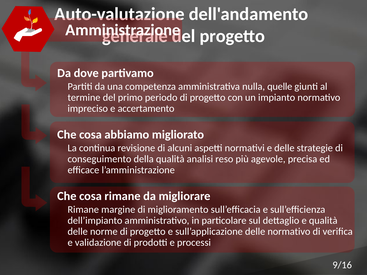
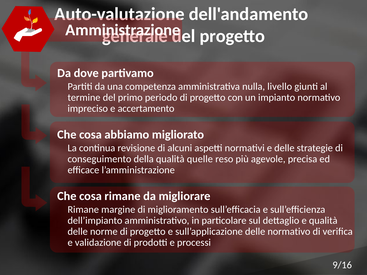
quelle: quelle -> livello (280, 87)
analisi: analisi -> quelle (200, 159)
